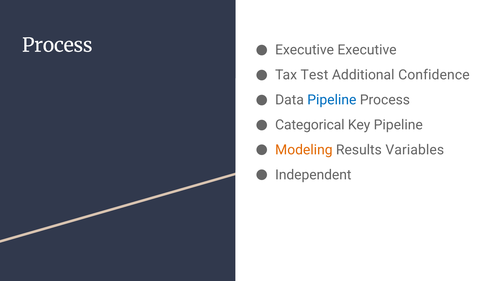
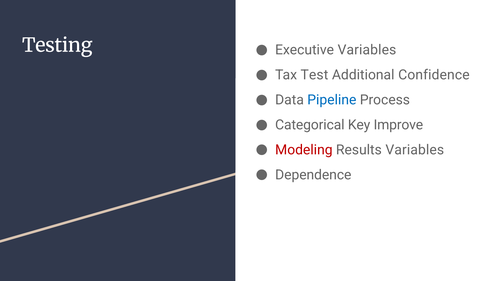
Process: Process -> Testing (57, 45)
Executive Executive: Executive -> Variables (367, 50)
Key Pipeline: Pipeline -> Improve (398, 125)
Modeling colour: orange -> red (304, 150)
Independent: Independent -> Dependence (313, 175)
